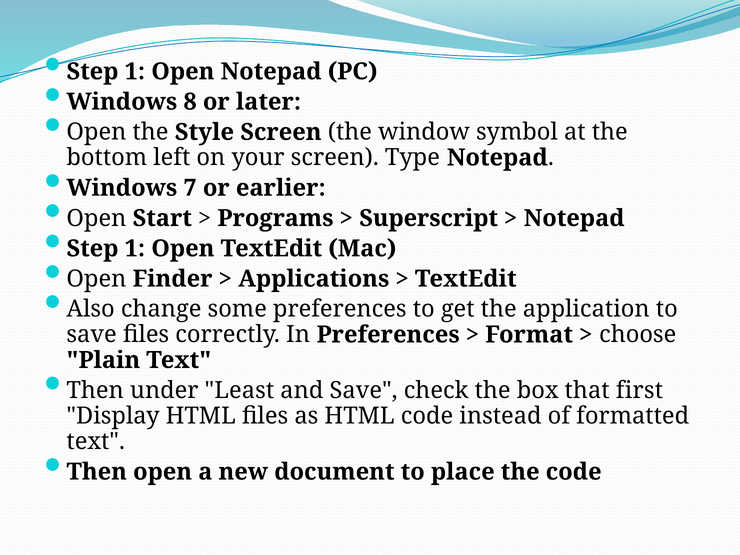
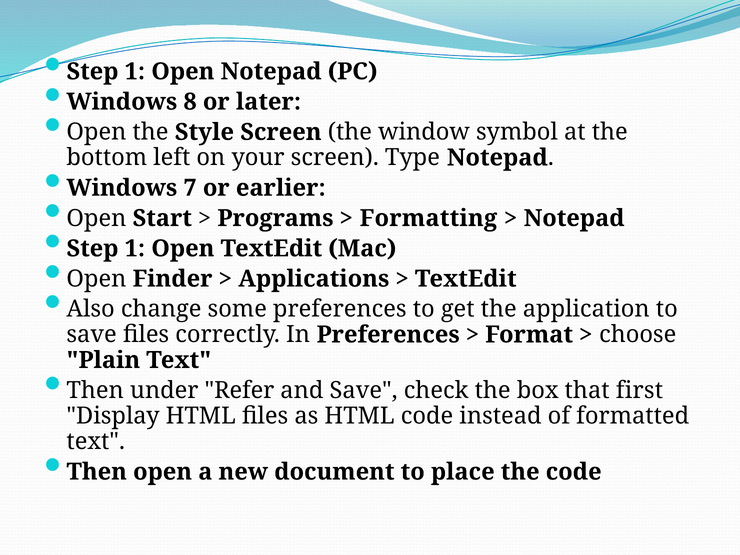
Superscript: Superscript -> Formatting (428, 218)
Least: Least -> Refer (239, 390)
